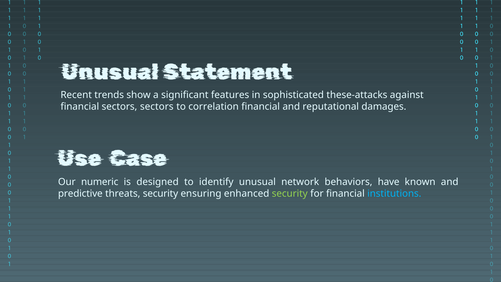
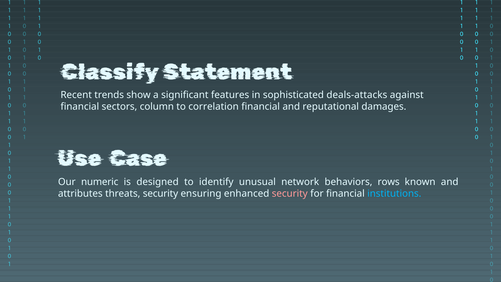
Unusual: Unusual -> Classify (110, 72)
these-attacks: these-attacks -> deals-attacks (357, 95)
sectors sectors: sectors -> column (157, 107)
have: have -> rows (389, 182)
predictive: predictive -> attributes (80, 194)
security colour: light green -> pink (290, 194)
